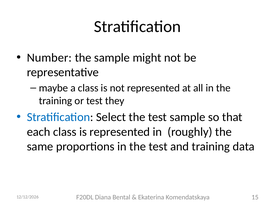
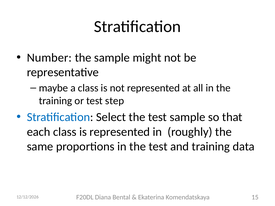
they: they -> step (115, 101)
